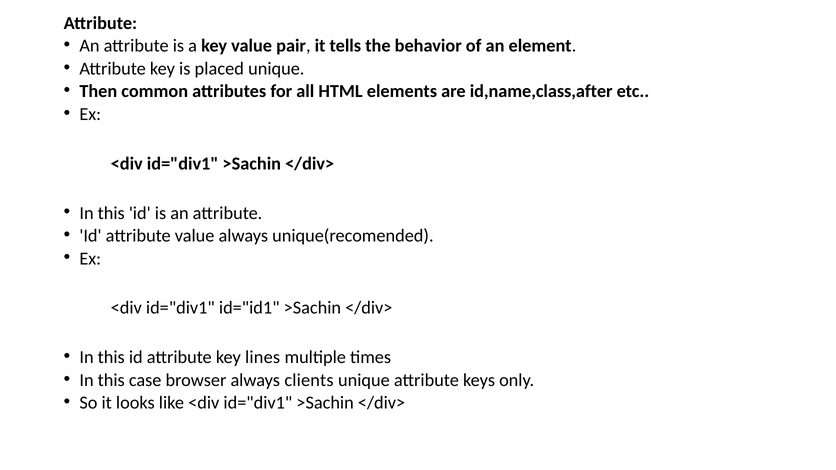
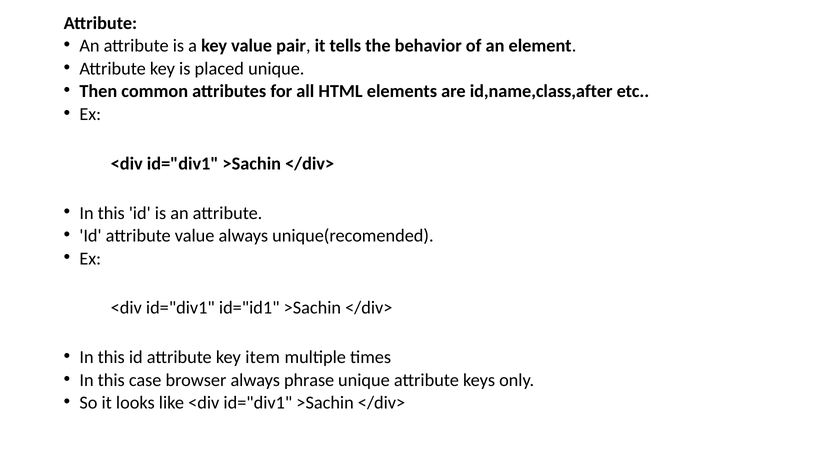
lines: lines -> item (263, 358)
clients: clients -> phrase (309, 380)
